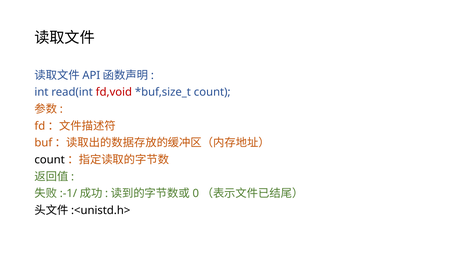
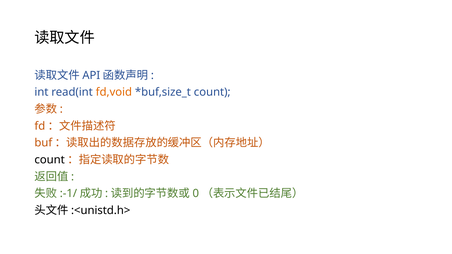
fd,void colour: red -> orange (114, 92)
